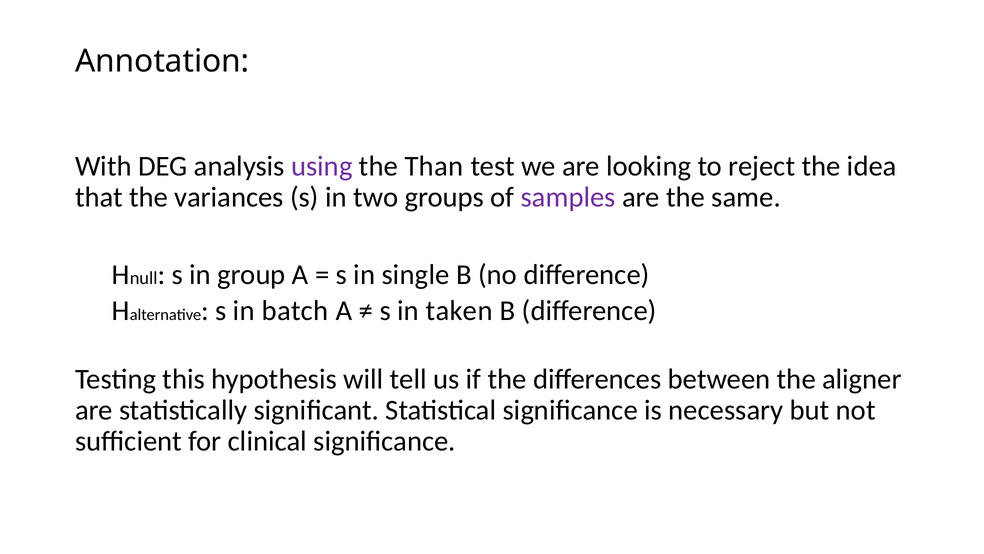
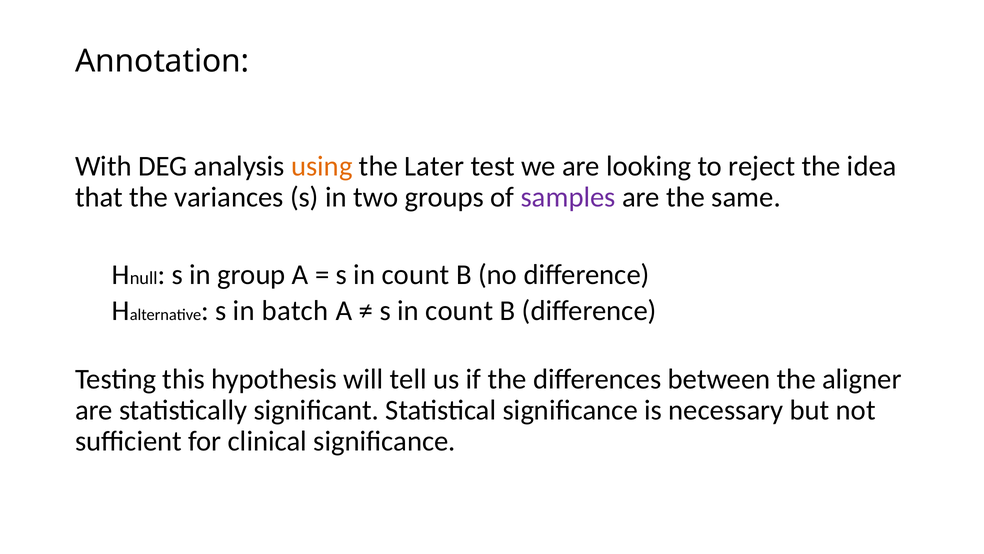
using colour: purple -> orange (322, 166)
Than: Than -> Later (434, 166)
single: single -> count (416, 274)
taken: taken -> count (459, 311)
